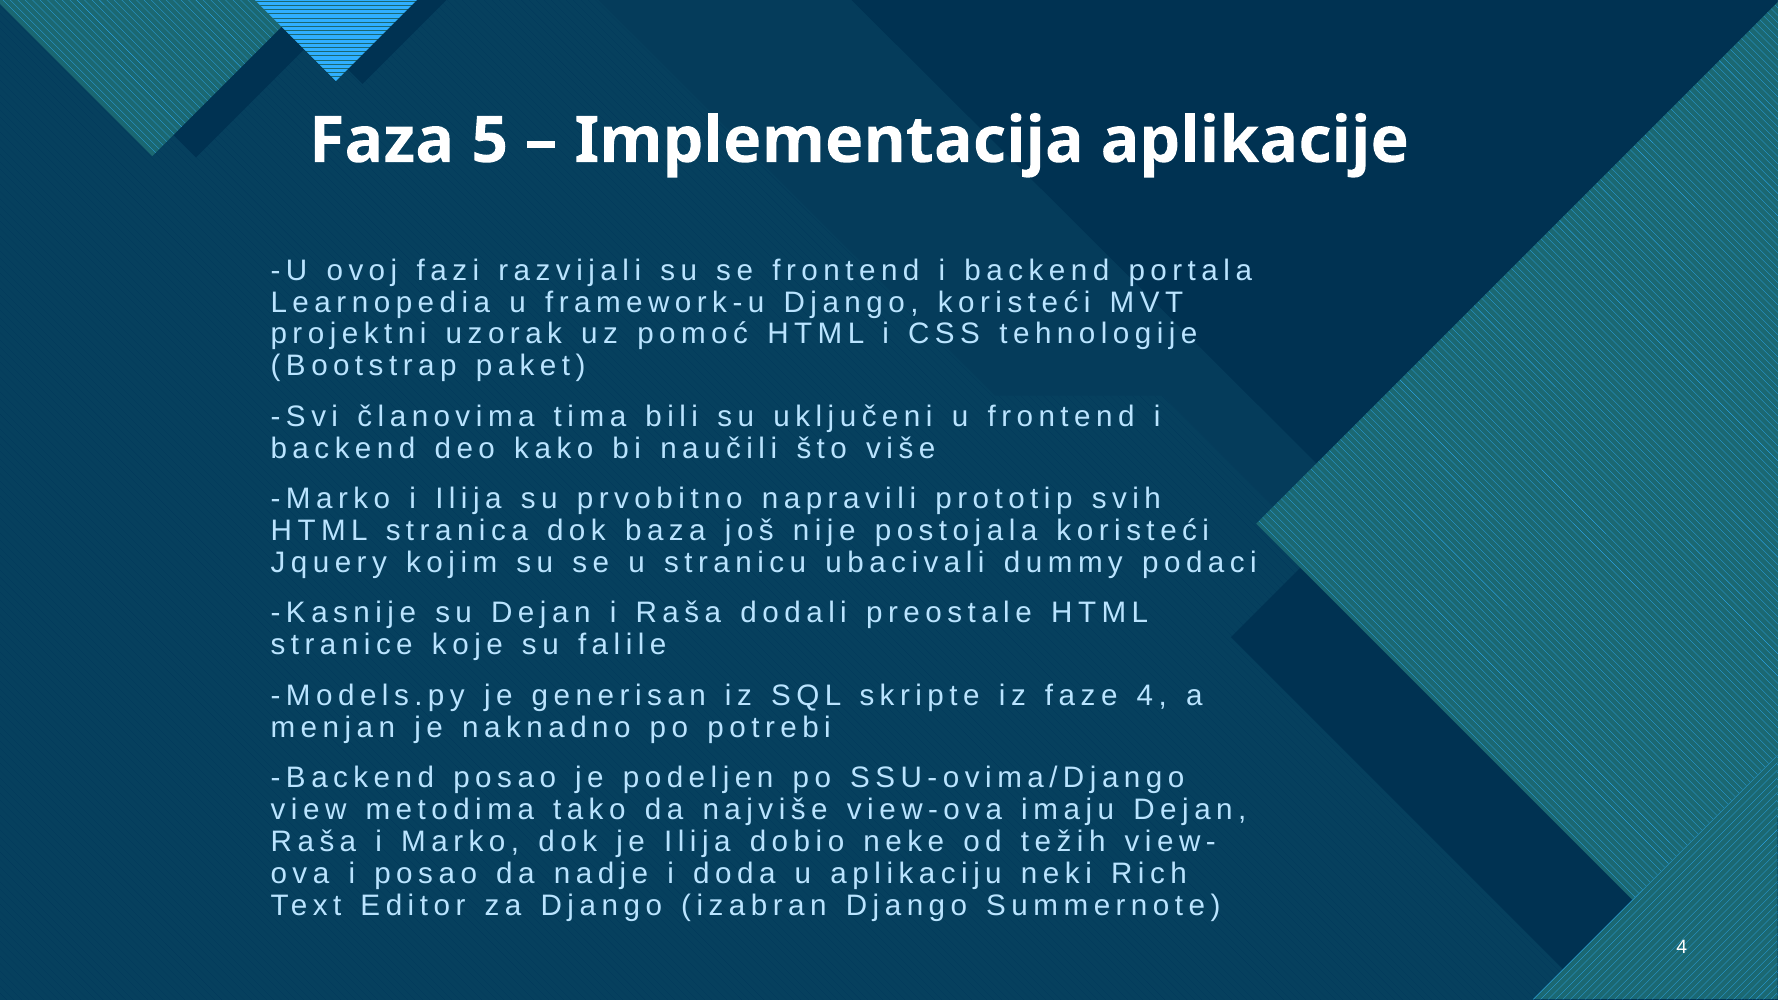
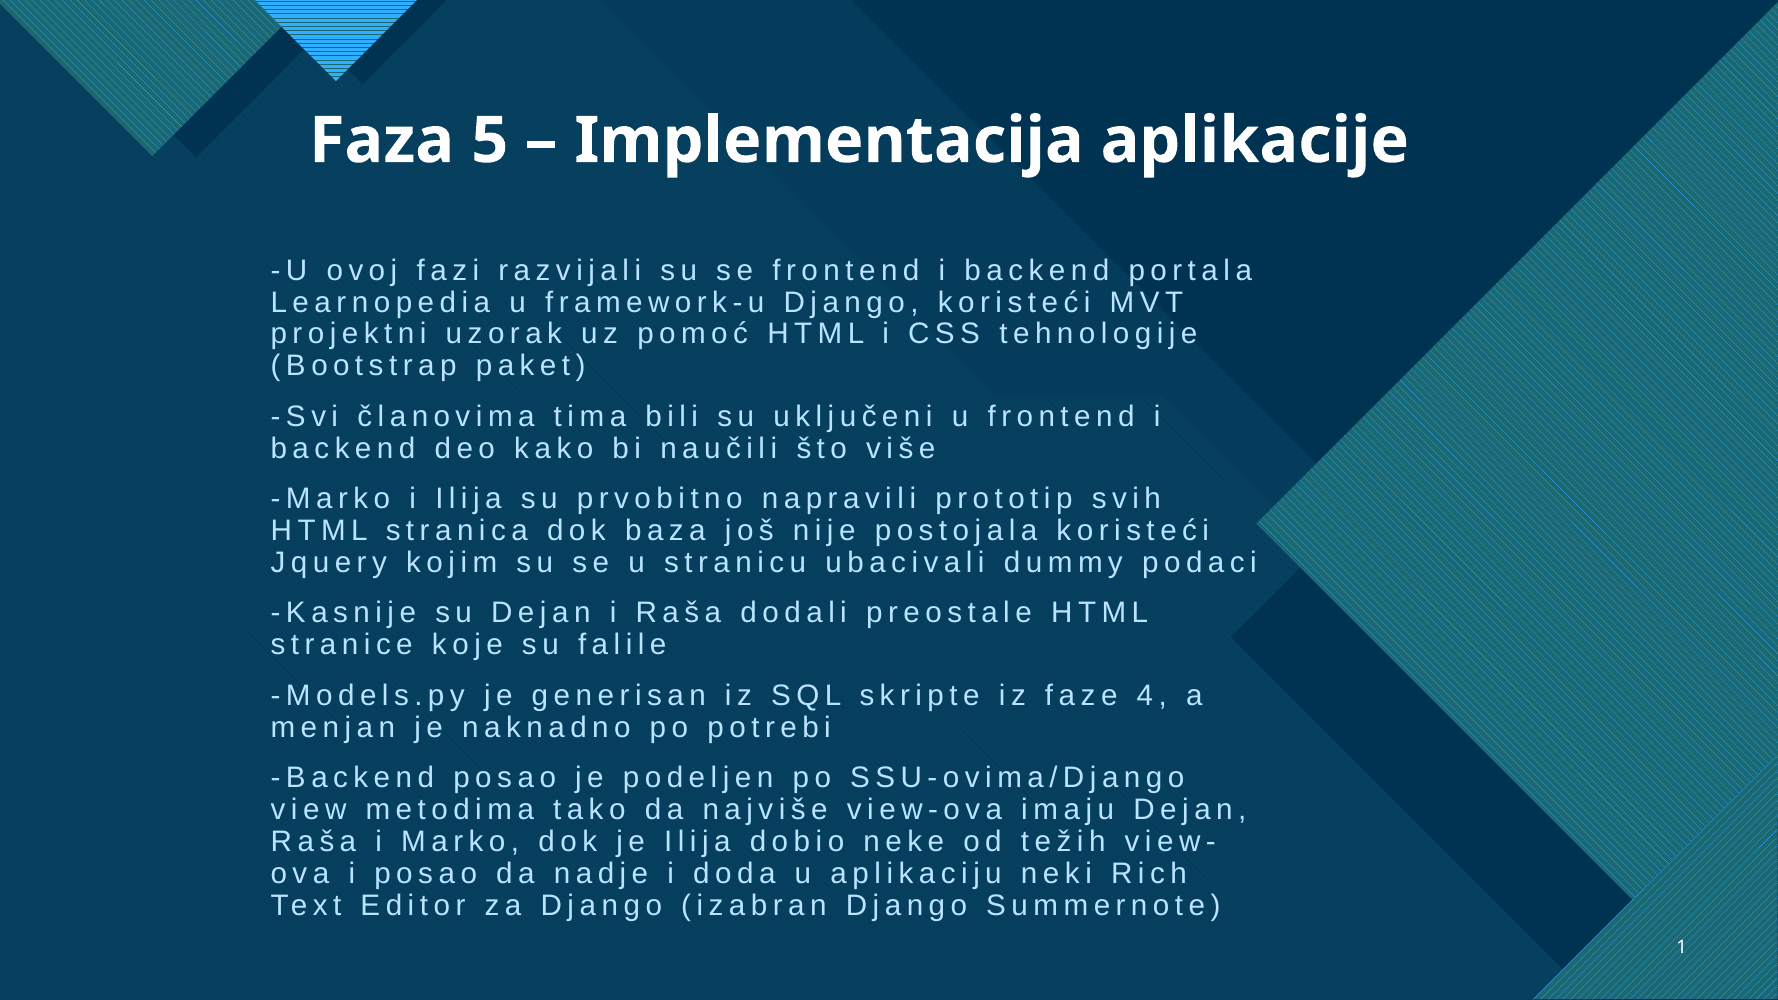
4: 4 -> 1 (1682, 947)
